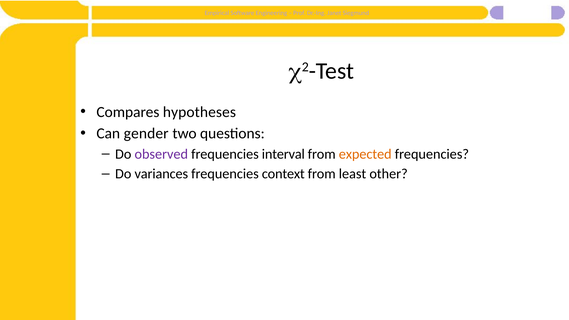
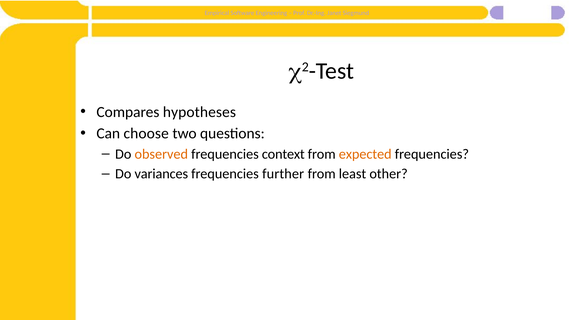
gender: gender -> choose (146, 134)
observed colour: purple -> orange (161, 154)
interval: interval -> context (283, 154)
context: context -> further (283, 174)
